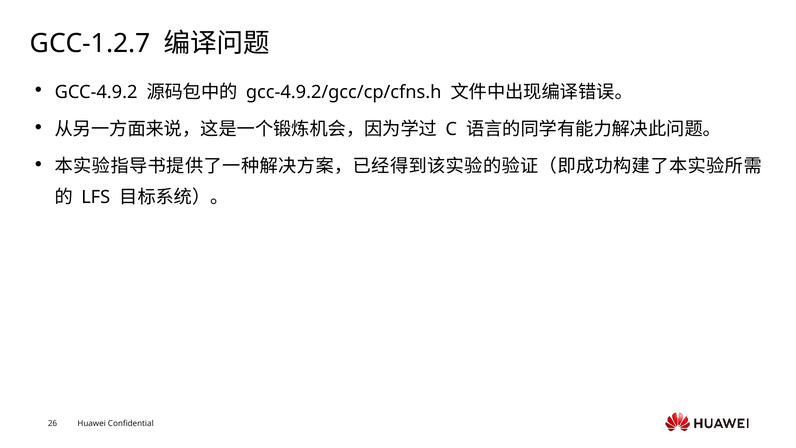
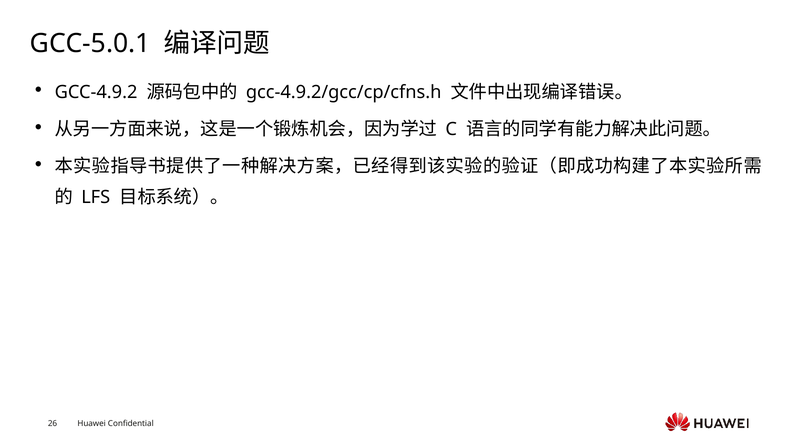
GCC-1.2.7: GCC-1.2.7 -> GCC-5.0.1 (90, 43)
